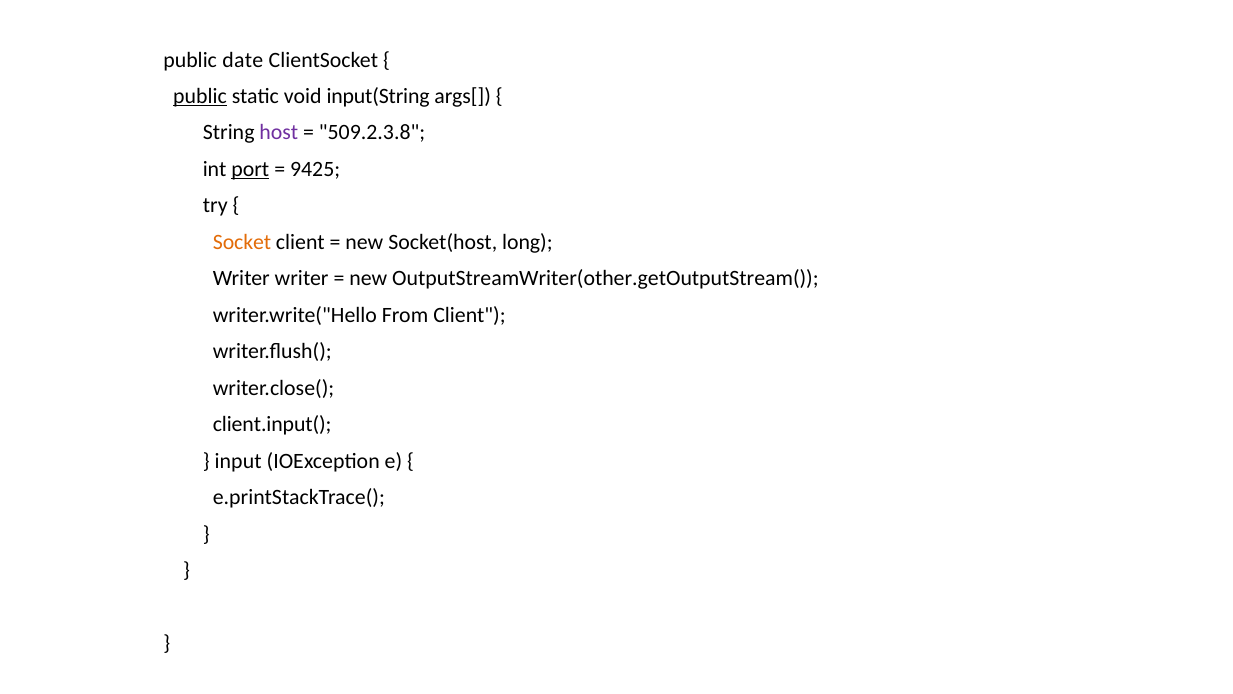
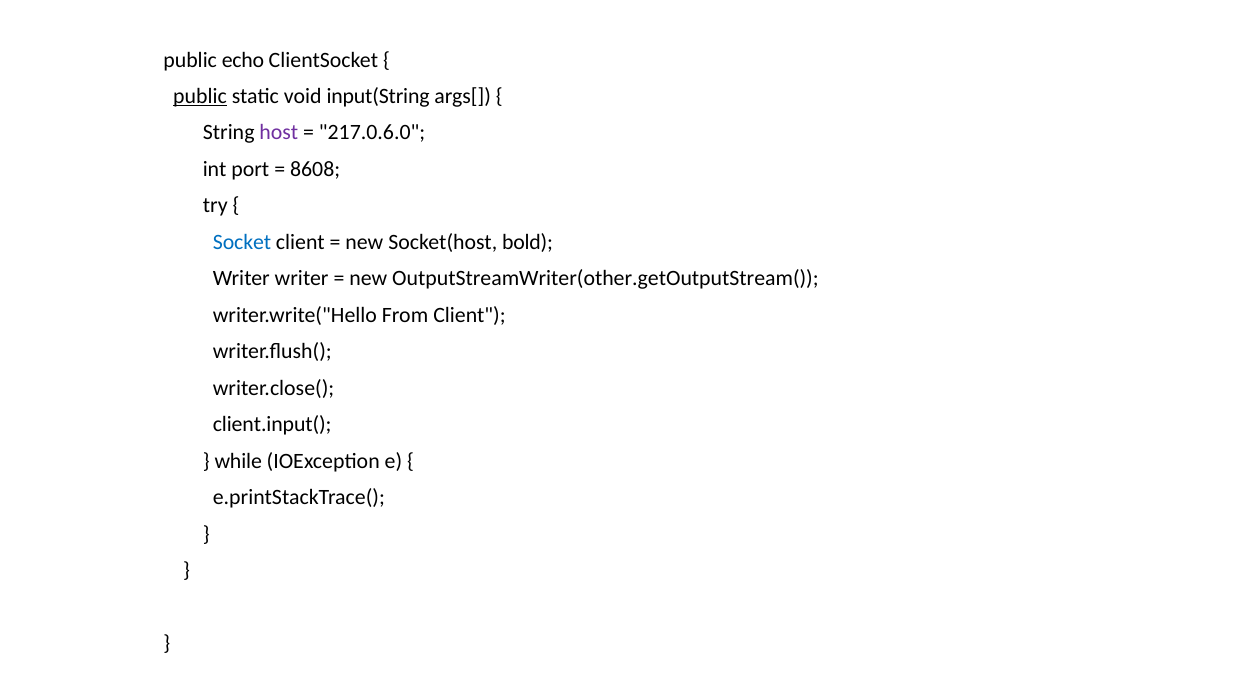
date: date -> echo (243, 60)
509.2.3.8: 509.2.3.8 -> 217.0.6.0 (372, 133)
port underline: present -> none (250, 169)
9425: 9425 -> 8608 (315, 169)
Socket colour: orange -> blue (242, 242)
long: long -> bold (527, 242)
input: input -> while (238, 461)
